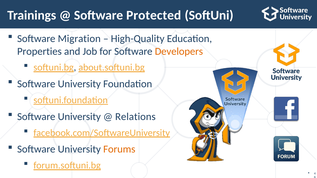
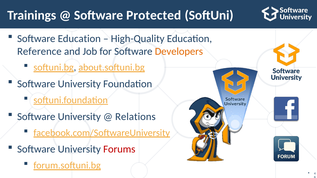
Software Migration: Migration -> Education (79, 39)
Properties: Properties -> Reference (39, 51)
Forums colour: orange -> red (119, 150)
